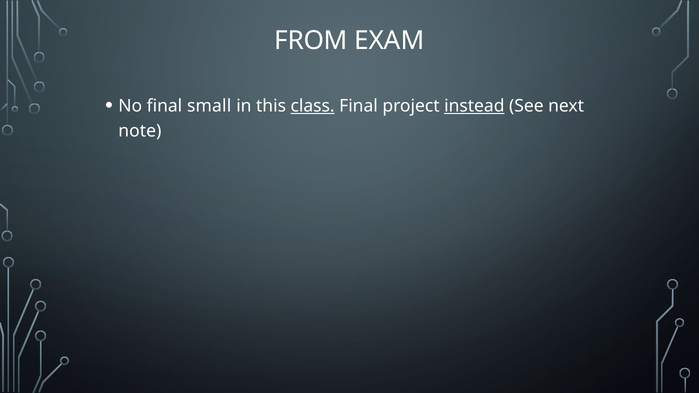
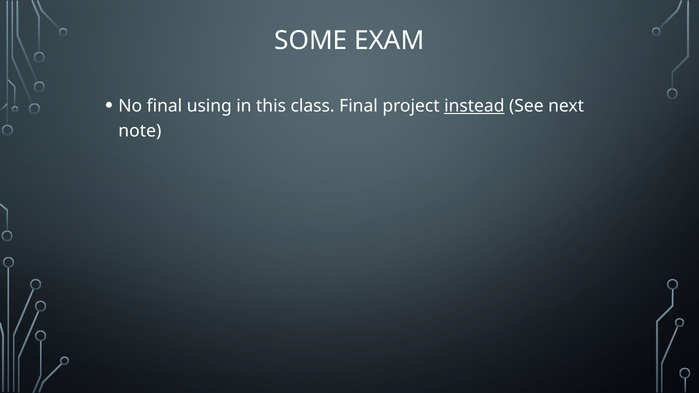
FROM: FROM -> SOME (311, 41)
small: small -> using (209, 106)
class underline: present -> none (313, 106)
